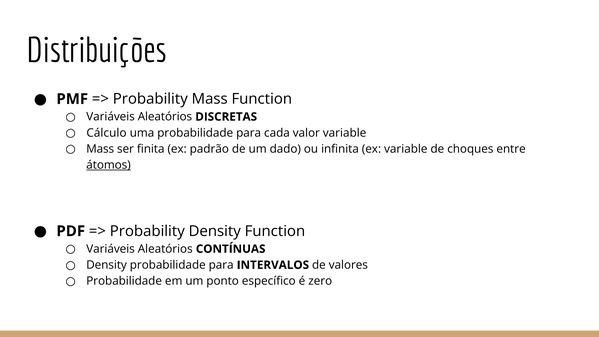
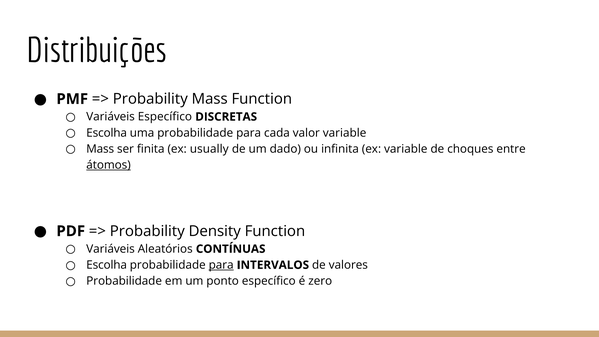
Aleatórios: Aleatórios -> Específico (165, 117)
Cálculo: Cálculo -> Escolha (107, 133)
padrão: padrão -> usually (209, 149)
Density: Density -> Escolha (107, 265)
para underline: none -> present (221, 265)
